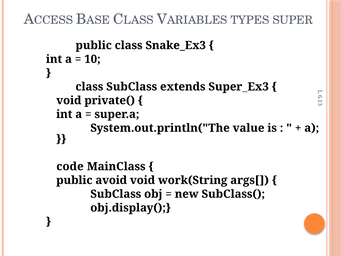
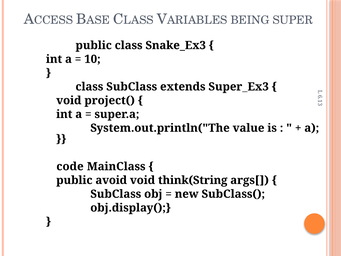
TYPES: TYPES -> BEING (250, 20)
private(: private( -> project( (110, 100)
work(String: work(String -> think(String (193, 180)
